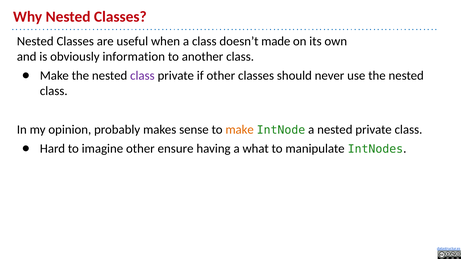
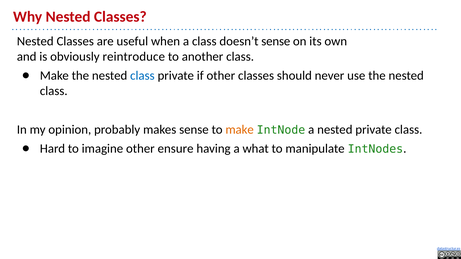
doesn’t made: made -> sense (276, 41)
information: information -> reintroduce (134, 57)
class colour: purple -> blue (142, 76)
